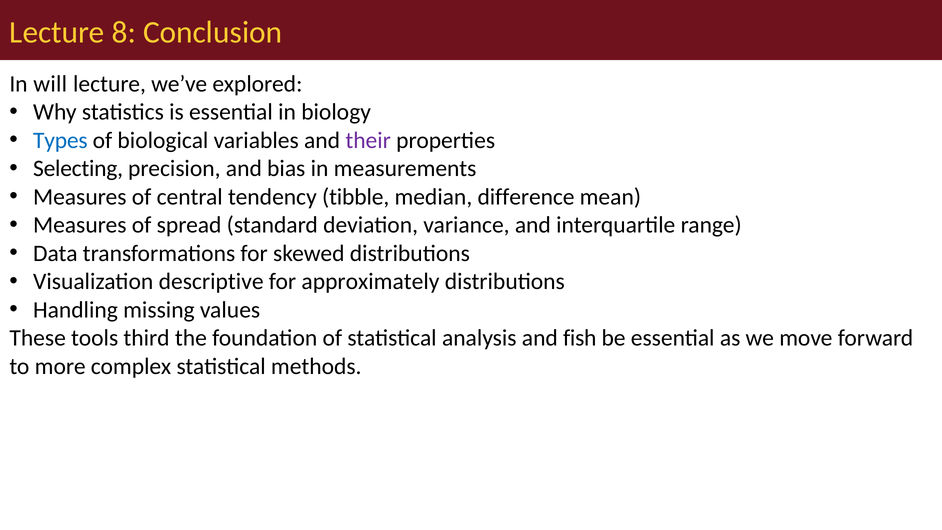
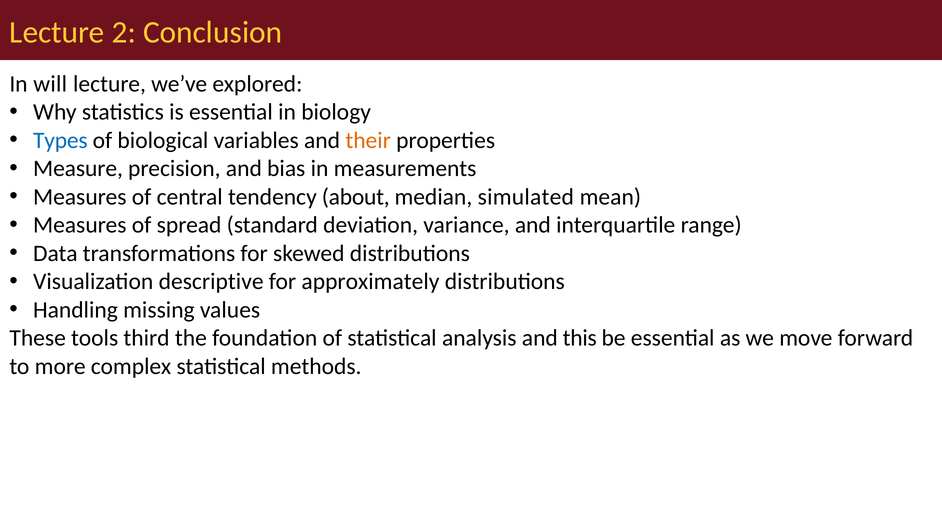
8: 8 -> 2 (124, 32)
their colour: purple -> orange (368, 140)
Selecting: Selecting -> Measure (78, 169)
tibble: tibble -> about (356, 197)
difference: difference -> simulated (526, 197)
fish: fish -> this (580, 338)
